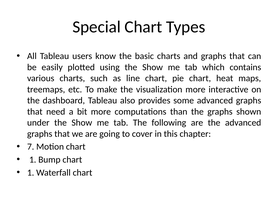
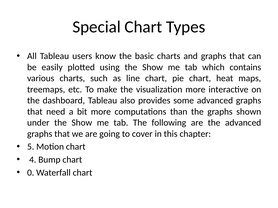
7: 7 -> 5 (31, 147)
1: 1 -> 4 (33, 160)
1: 1 -> 0 (31, 173)
